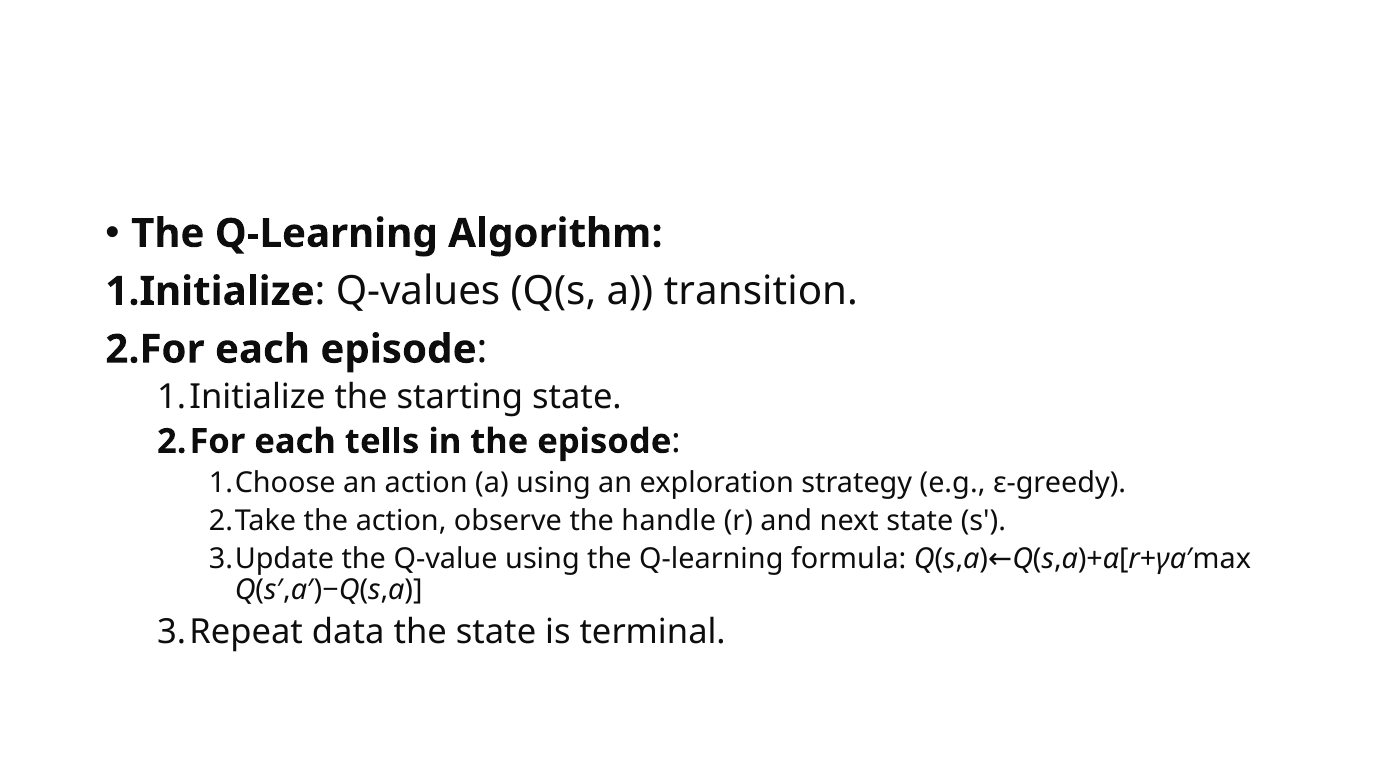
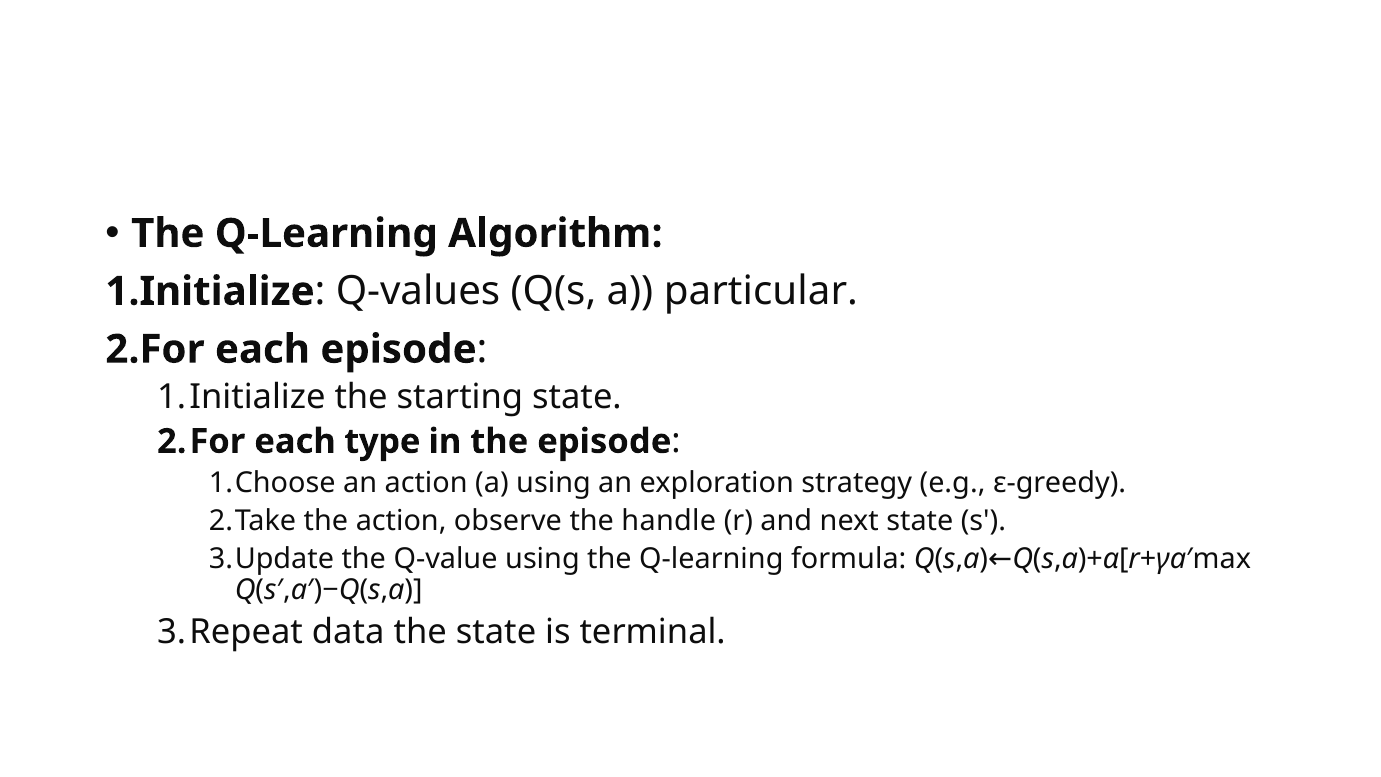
transition: transition -> particular (761, 291)
tells: tells -> type (382, 441)
